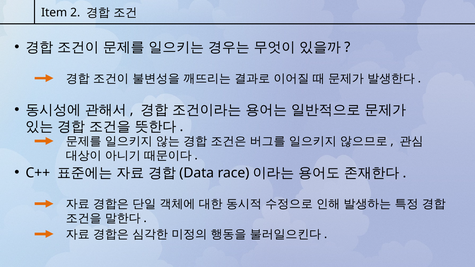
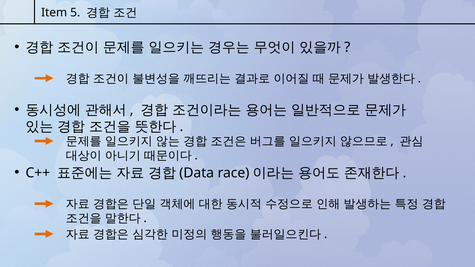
2: 2 -> 5 (75, 13)
